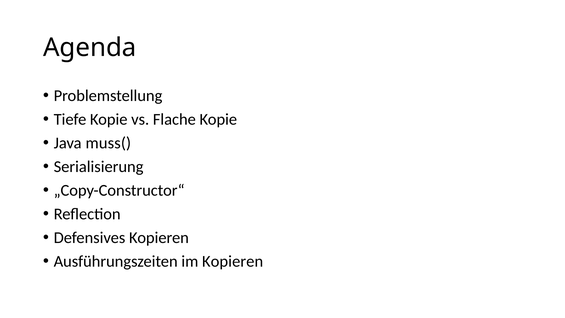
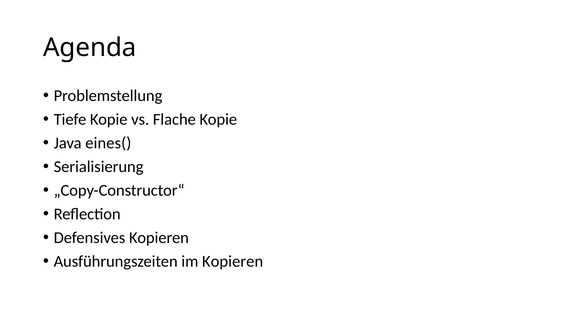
muss(: muss( -> eines( (108, 143)
